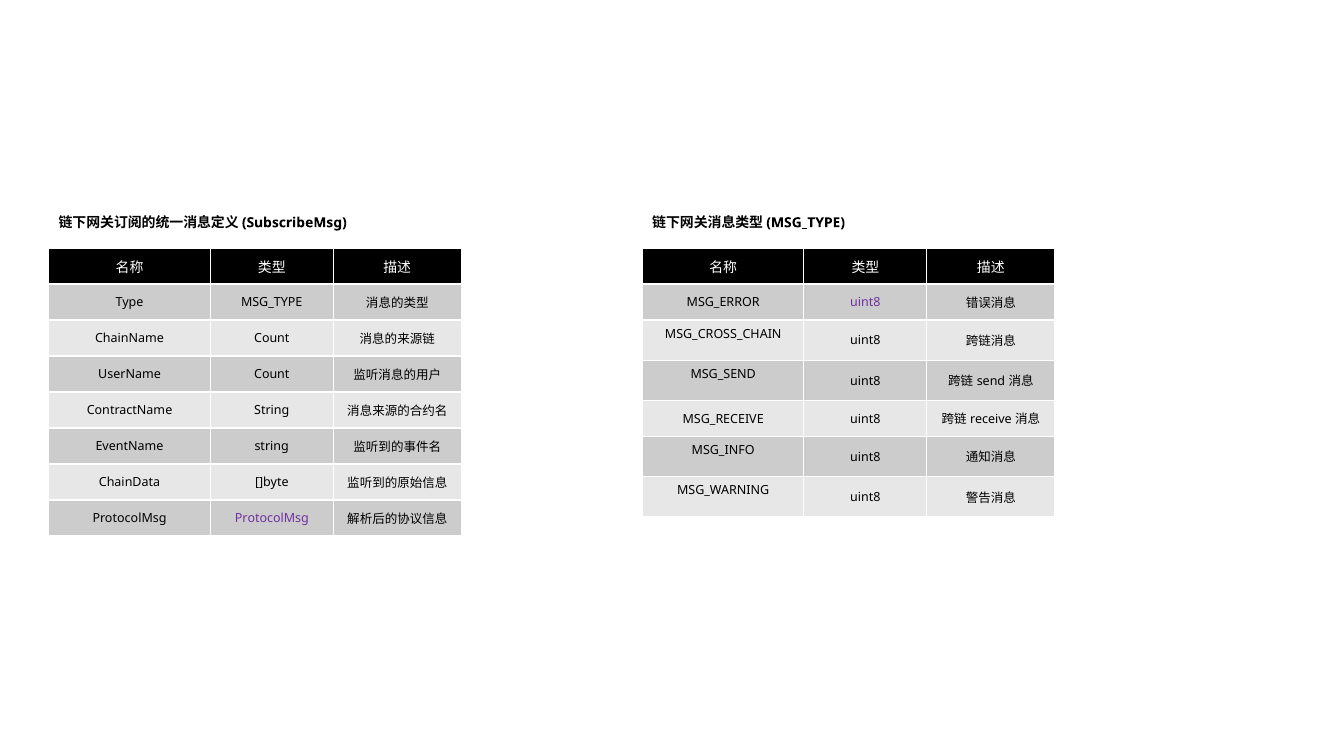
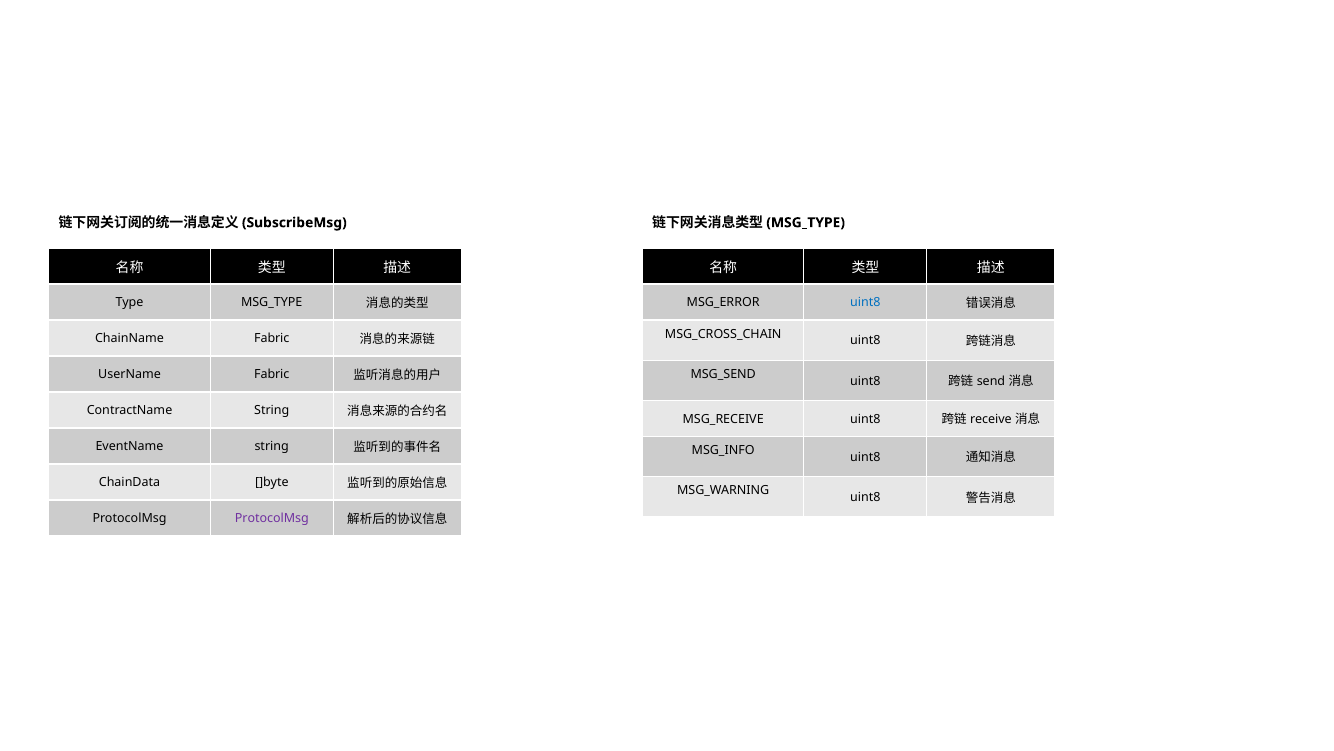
uint8 colour: purple -> blue (865, 302)
ChainName Count: Count -> Fabric (272, 338)
UserName Count: Count -> Fabric (272, 374)
